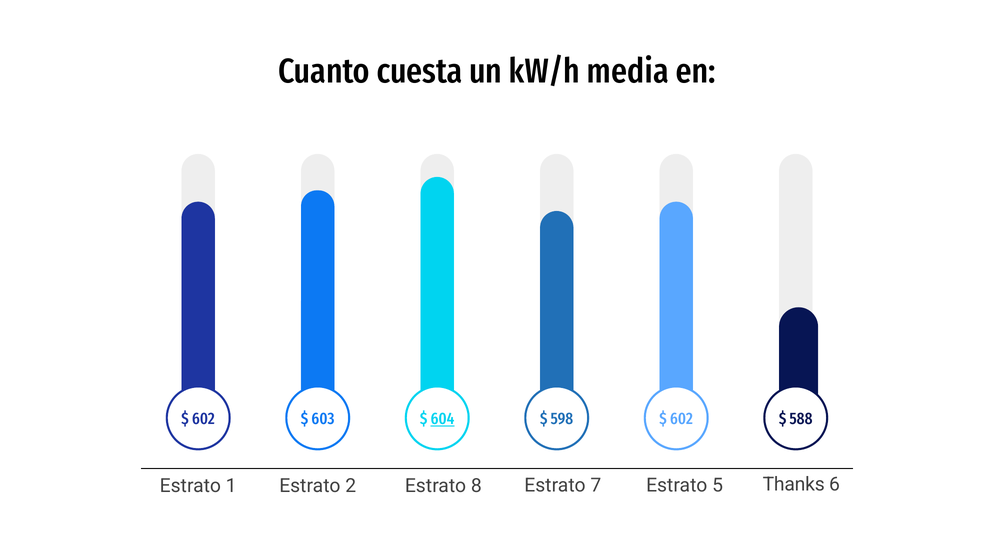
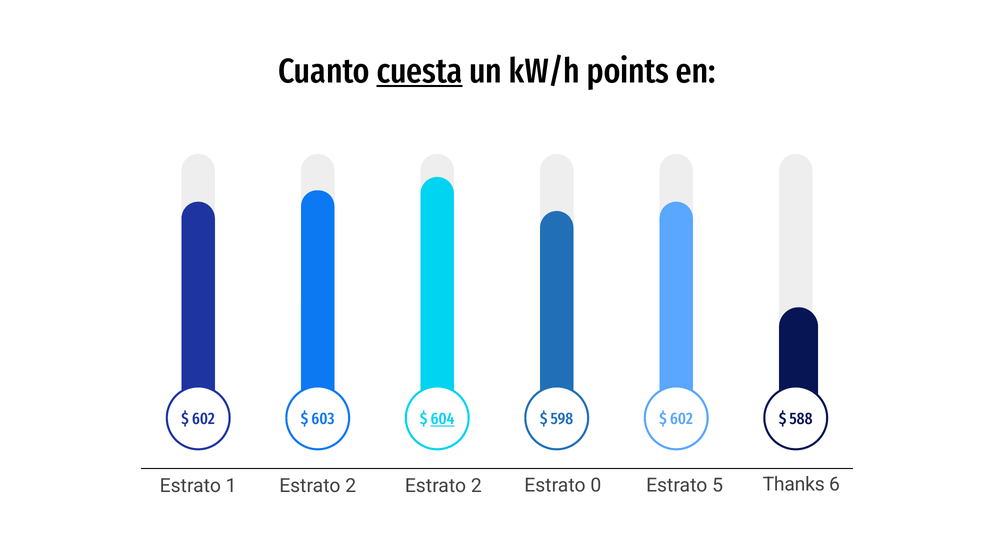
cuesta underline: none -> present (420, 71)
media: media -> points (628, 71)
7: 7 -> 0 (596, 486)
8: 8 -> 2 (476, 486)
